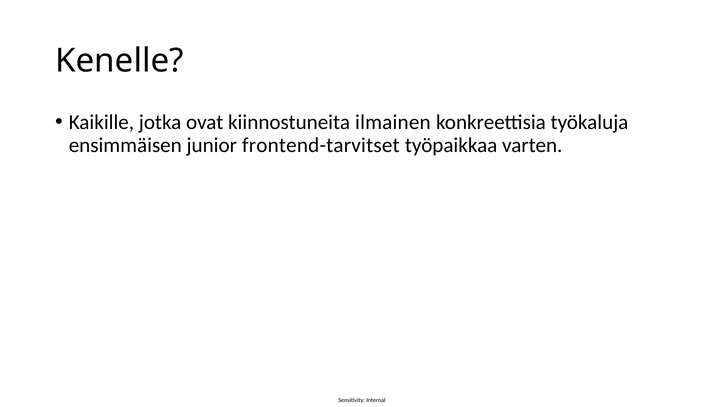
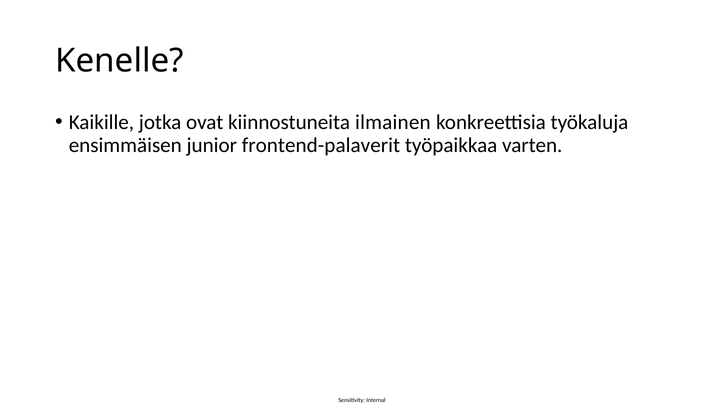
frontend-tarvitset: frontend-tarvitset -> frontend-palaverit (321, 145)
